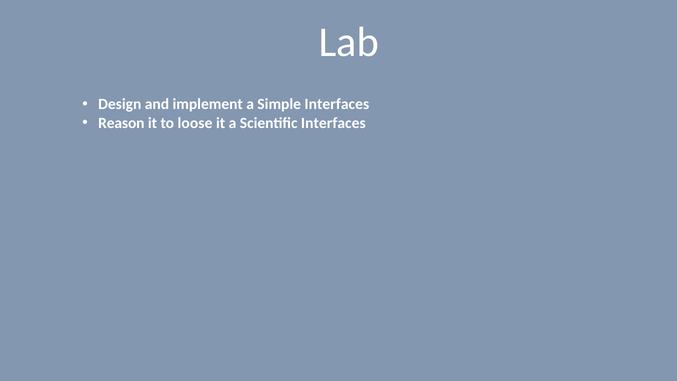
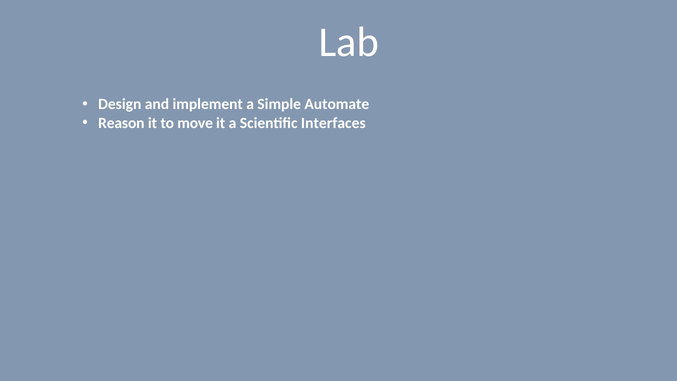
Simple Interfaces: Interfaces -> Automate (337, 104)
loose: loose -> move (195, 123)
